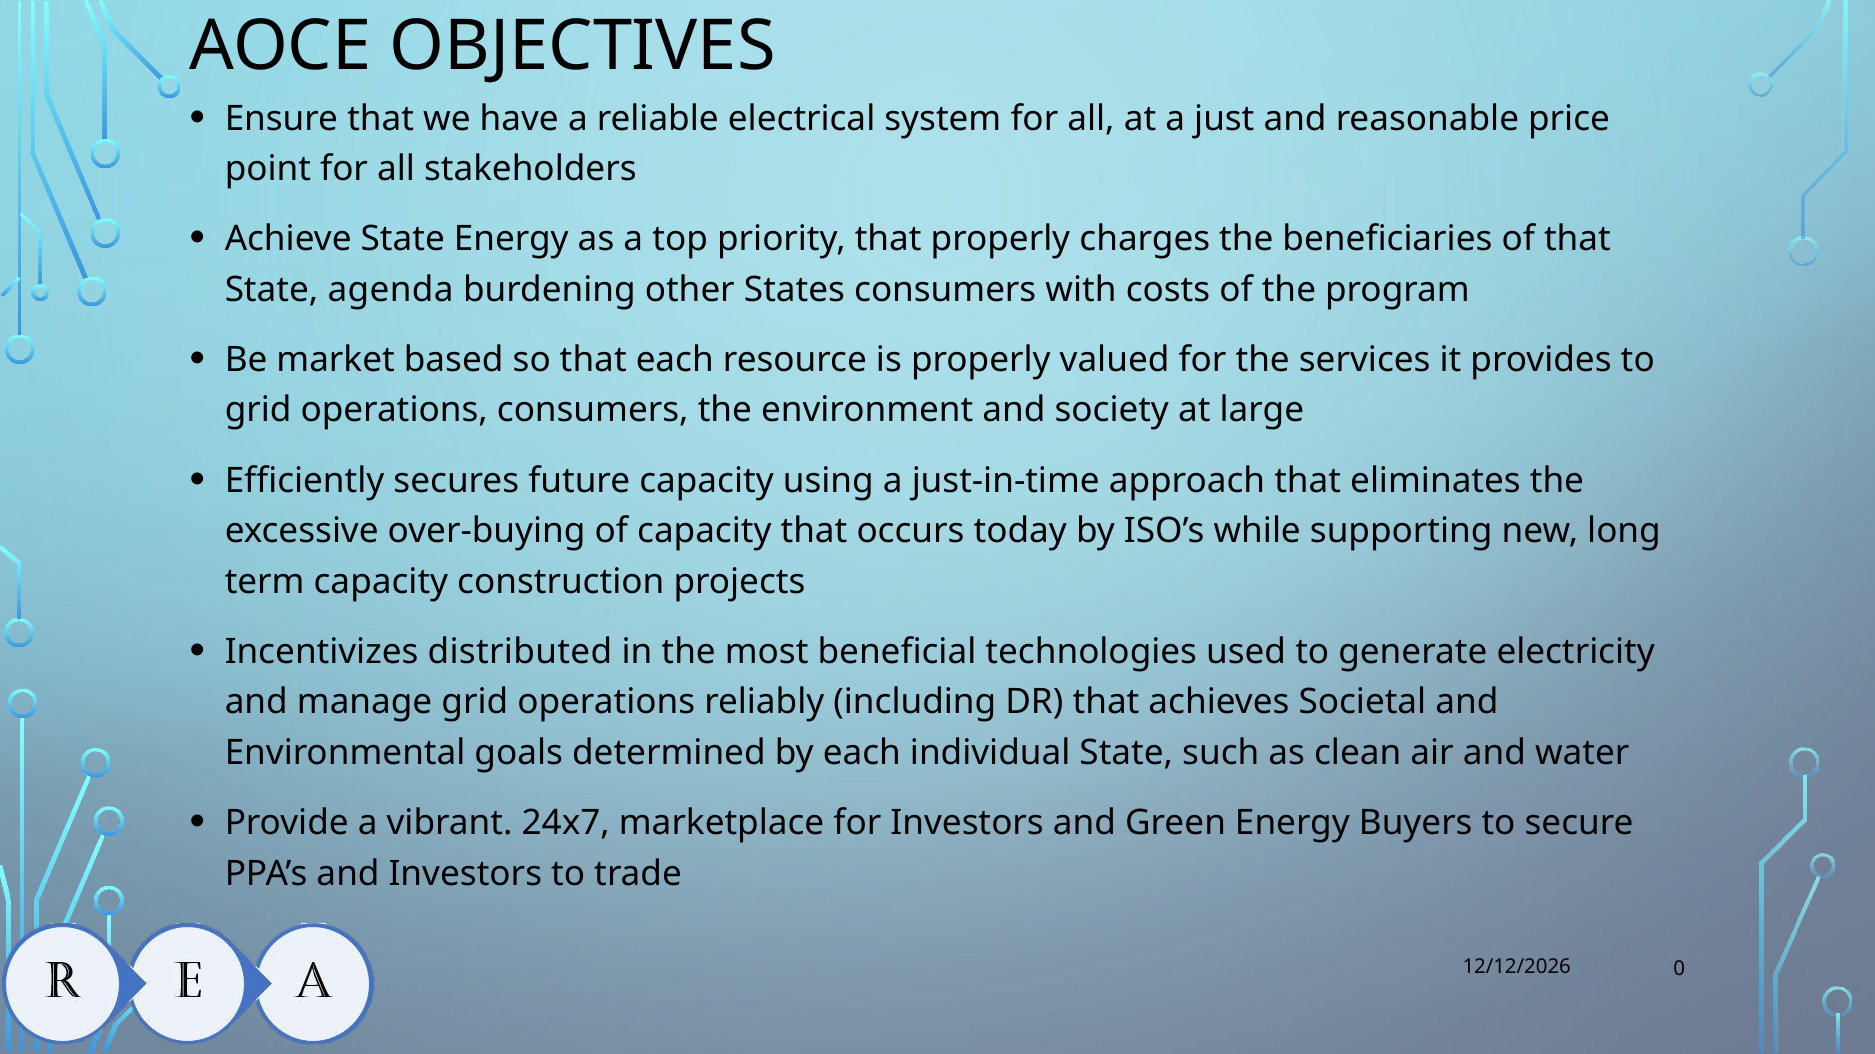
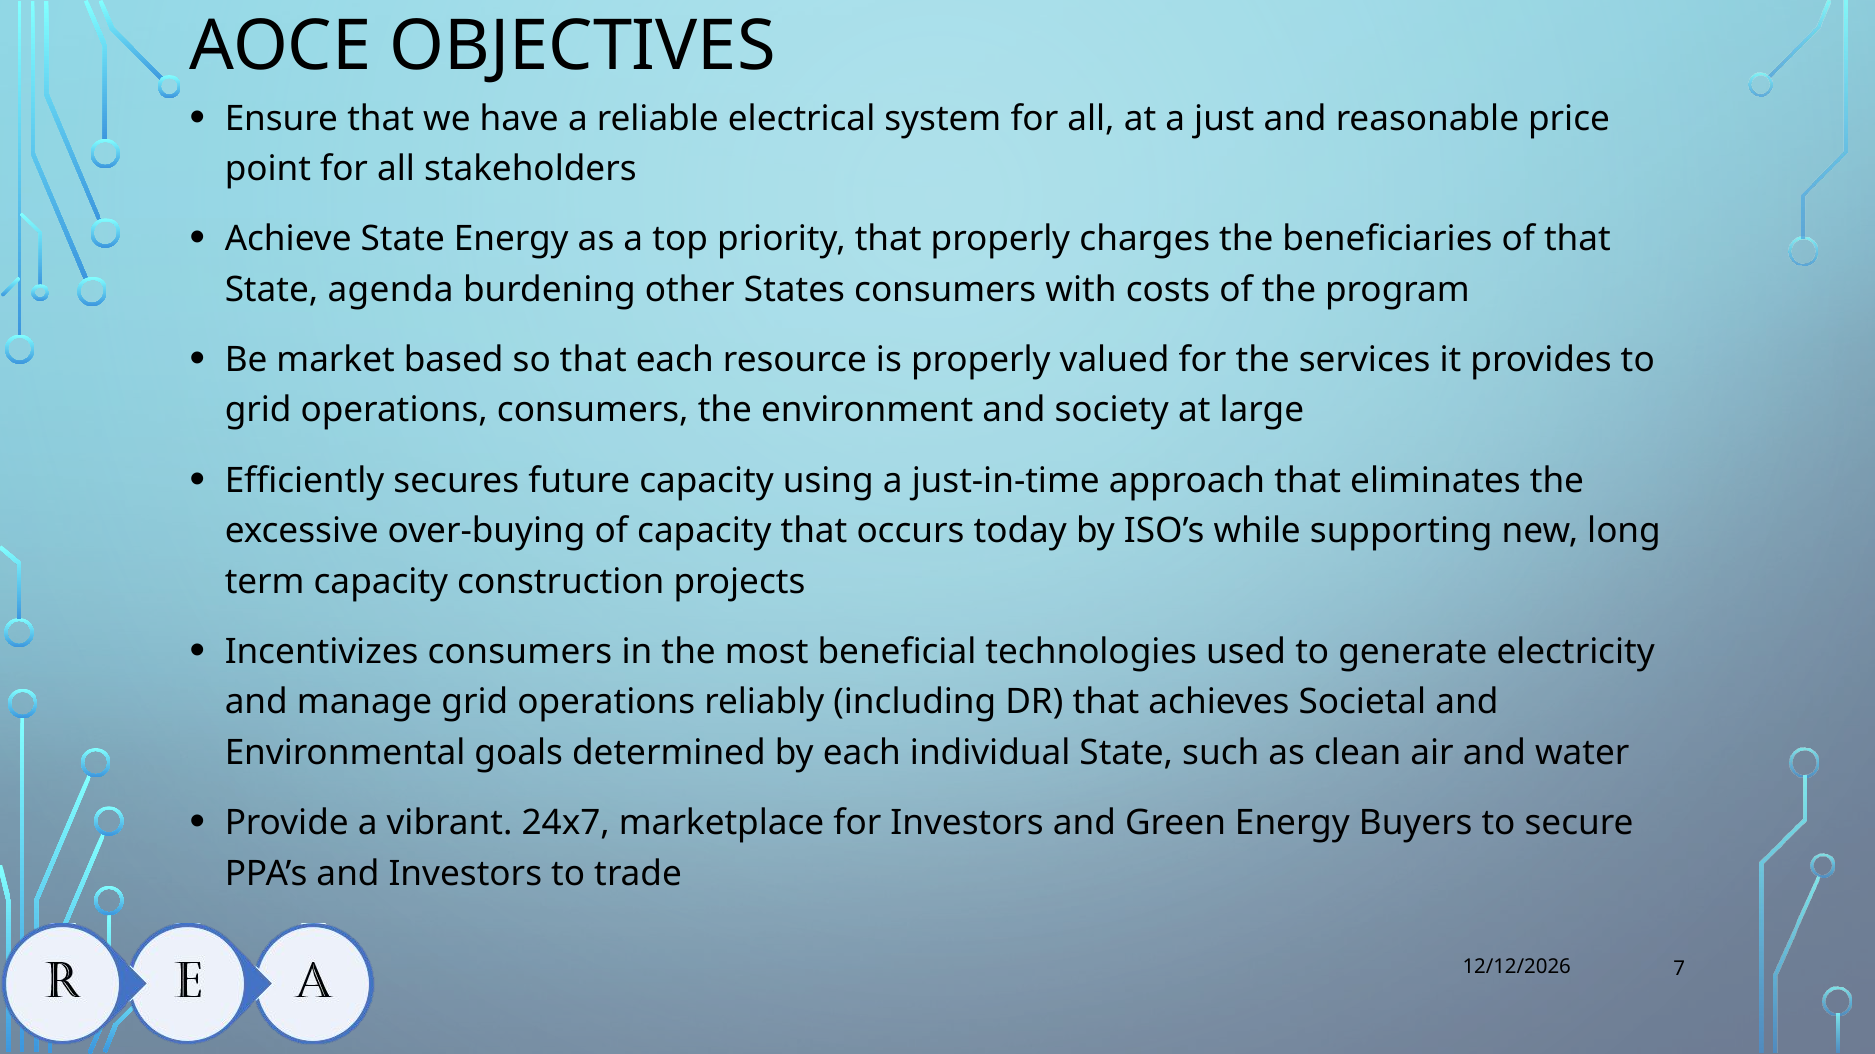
Incentivizes distributed: distributed -> consumers (520, 652)
0: 0 -> 7 (1679, 969)
